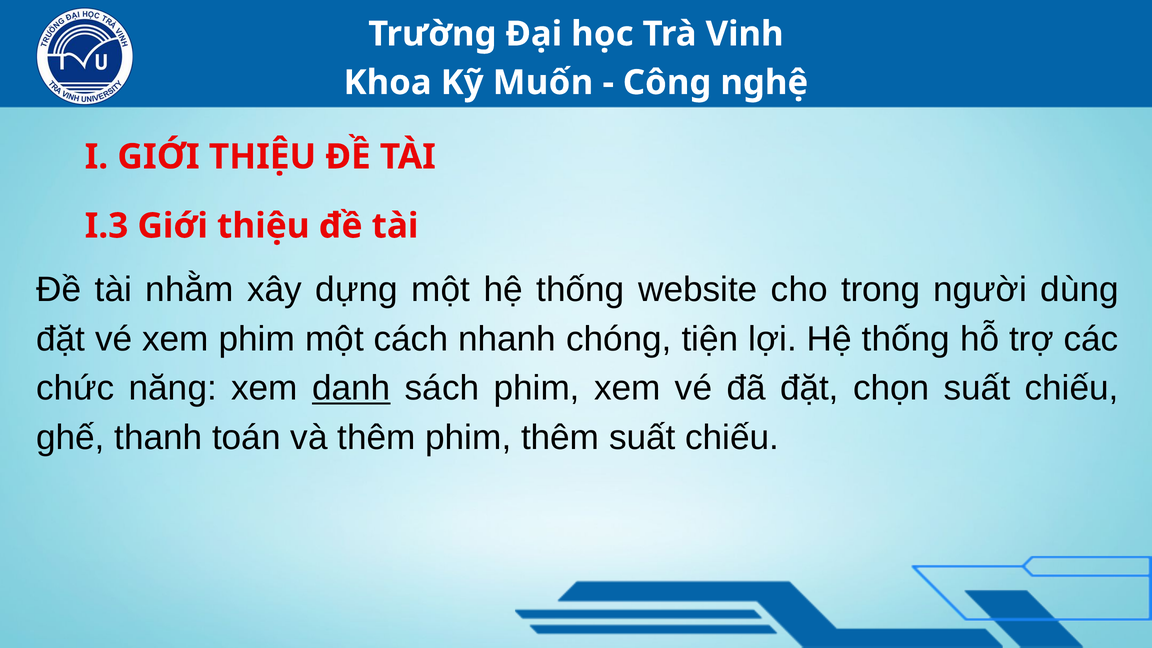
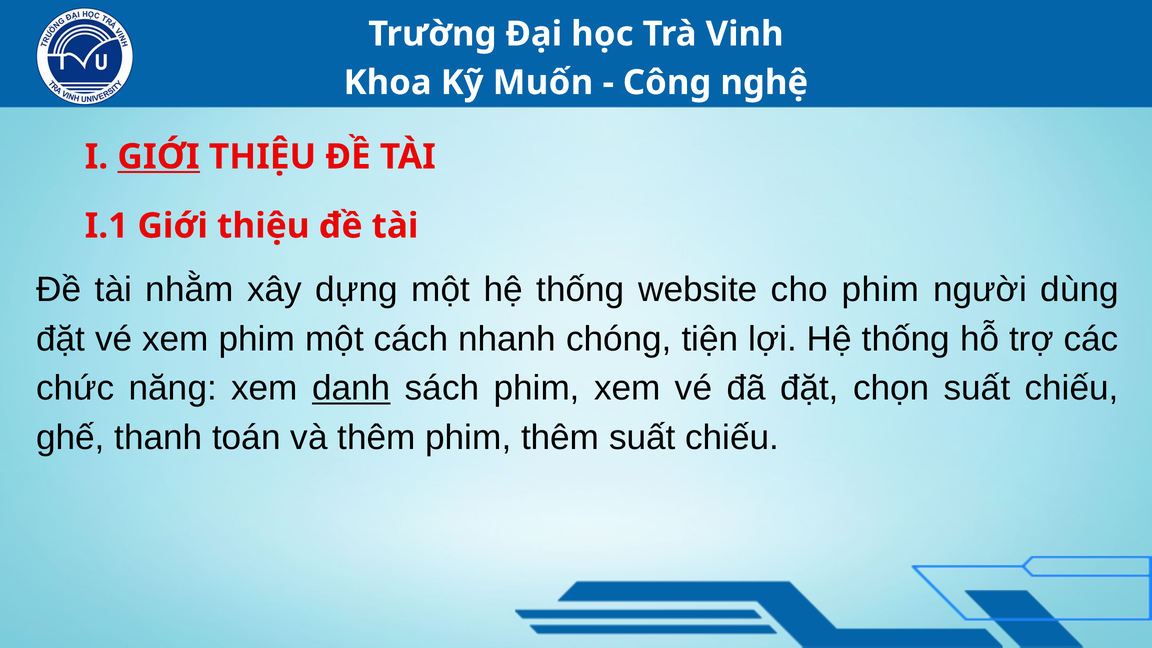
GIỚI underline: none -> present (158, 157)
I.3: I.3 -> I.1 (106, 226)
cho trong: trong -> phim (880, 290)
